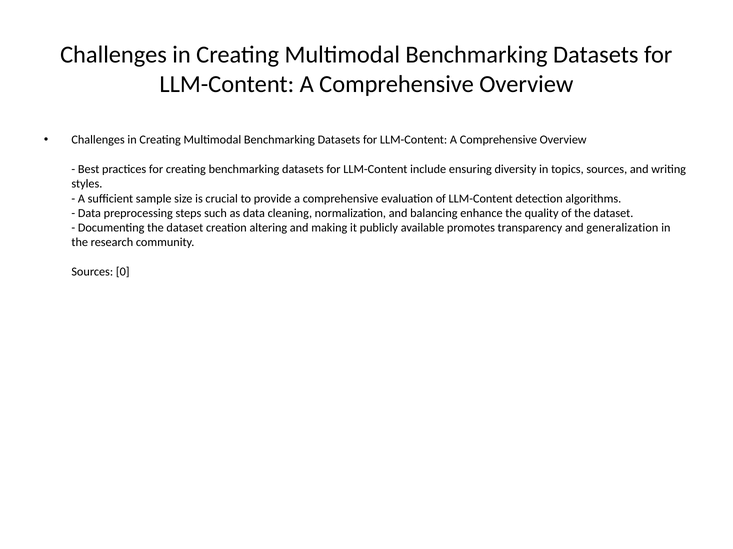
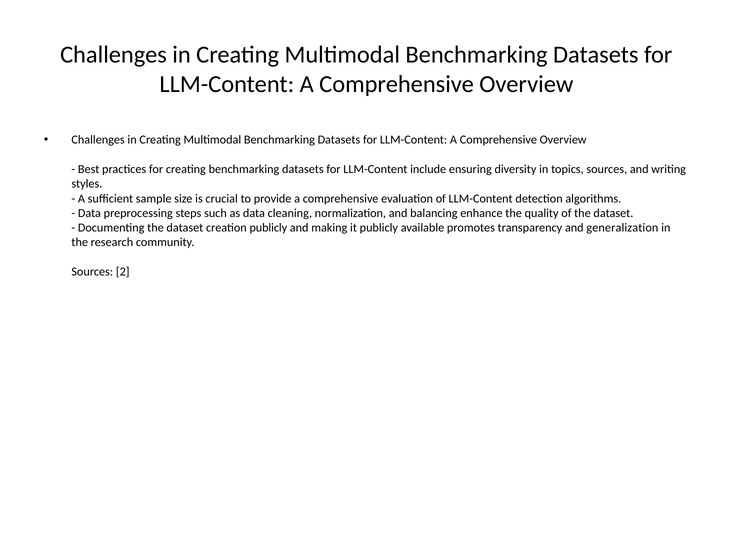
creation altering: altering -> publicly (268, 228)
0: 0 -> 2 (123, 272)
